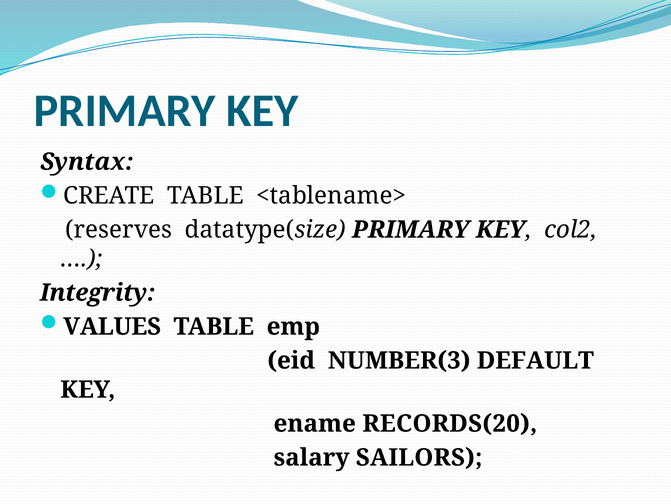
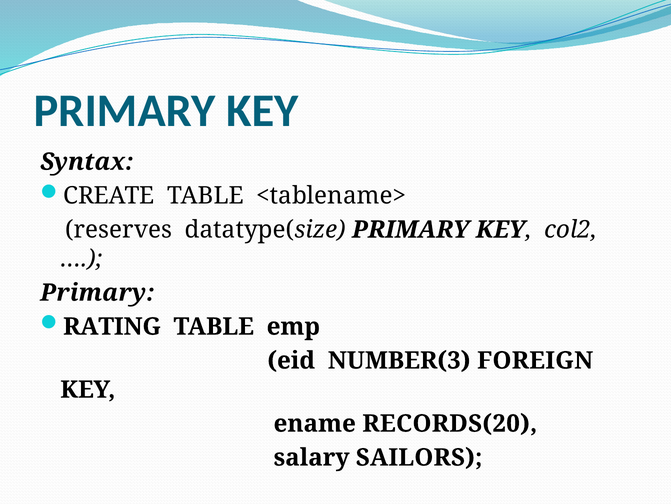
Integrity: Integrity -> Primary (98, 292)
VALUES: VALUES -> RATING (112, 326)
DEFAULT: DEFAULT -> FOREIGN (535, 360)
